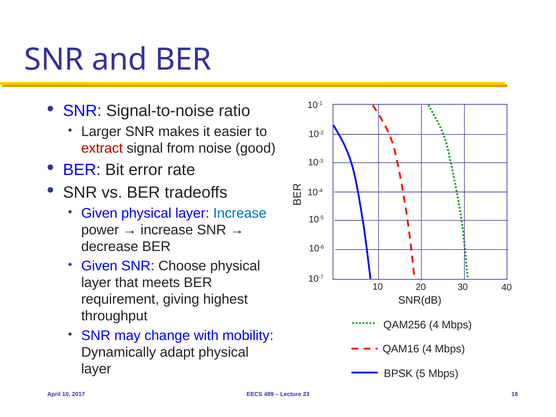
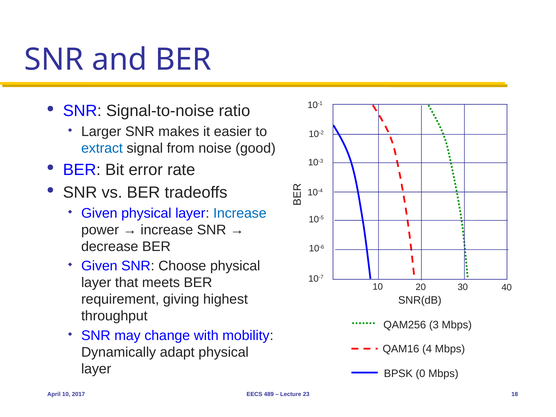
extract colour: red -> blue (102, 148)
QAM256 4: 4 -> 3 (434, 325)
5: 5 -> 0 (421, 374)
